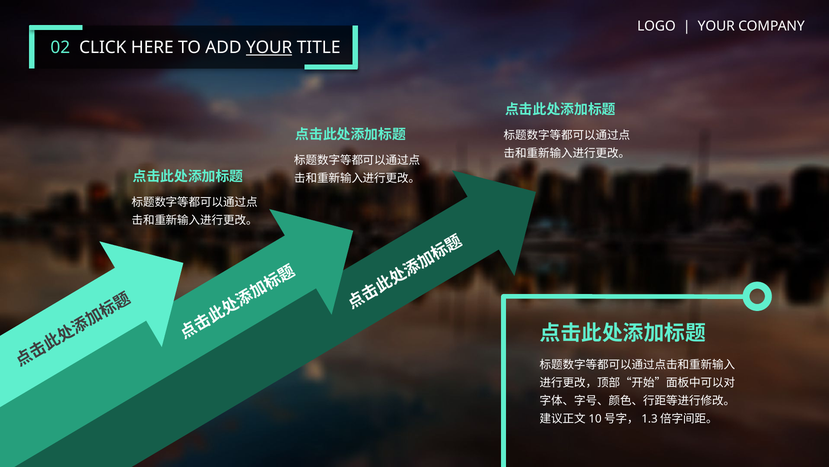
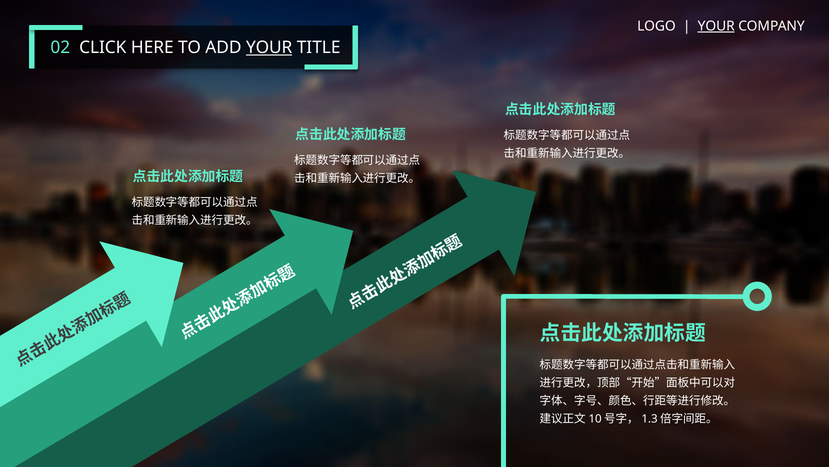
YOUR underline: none -> present (716, 26)
